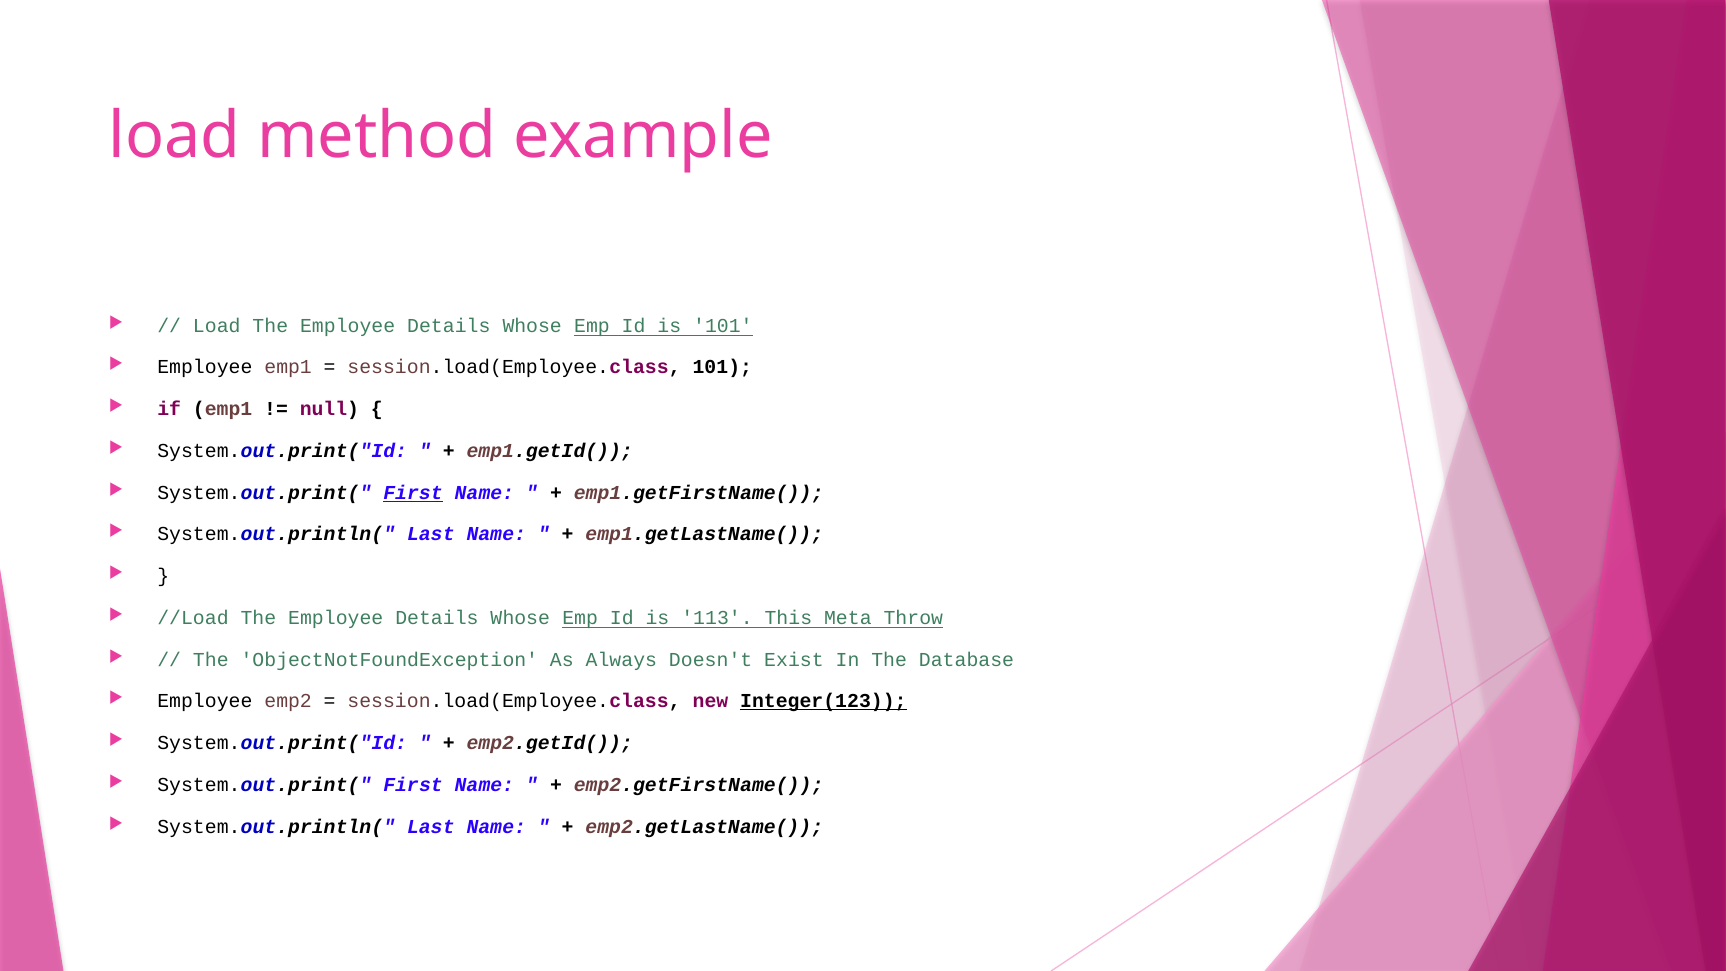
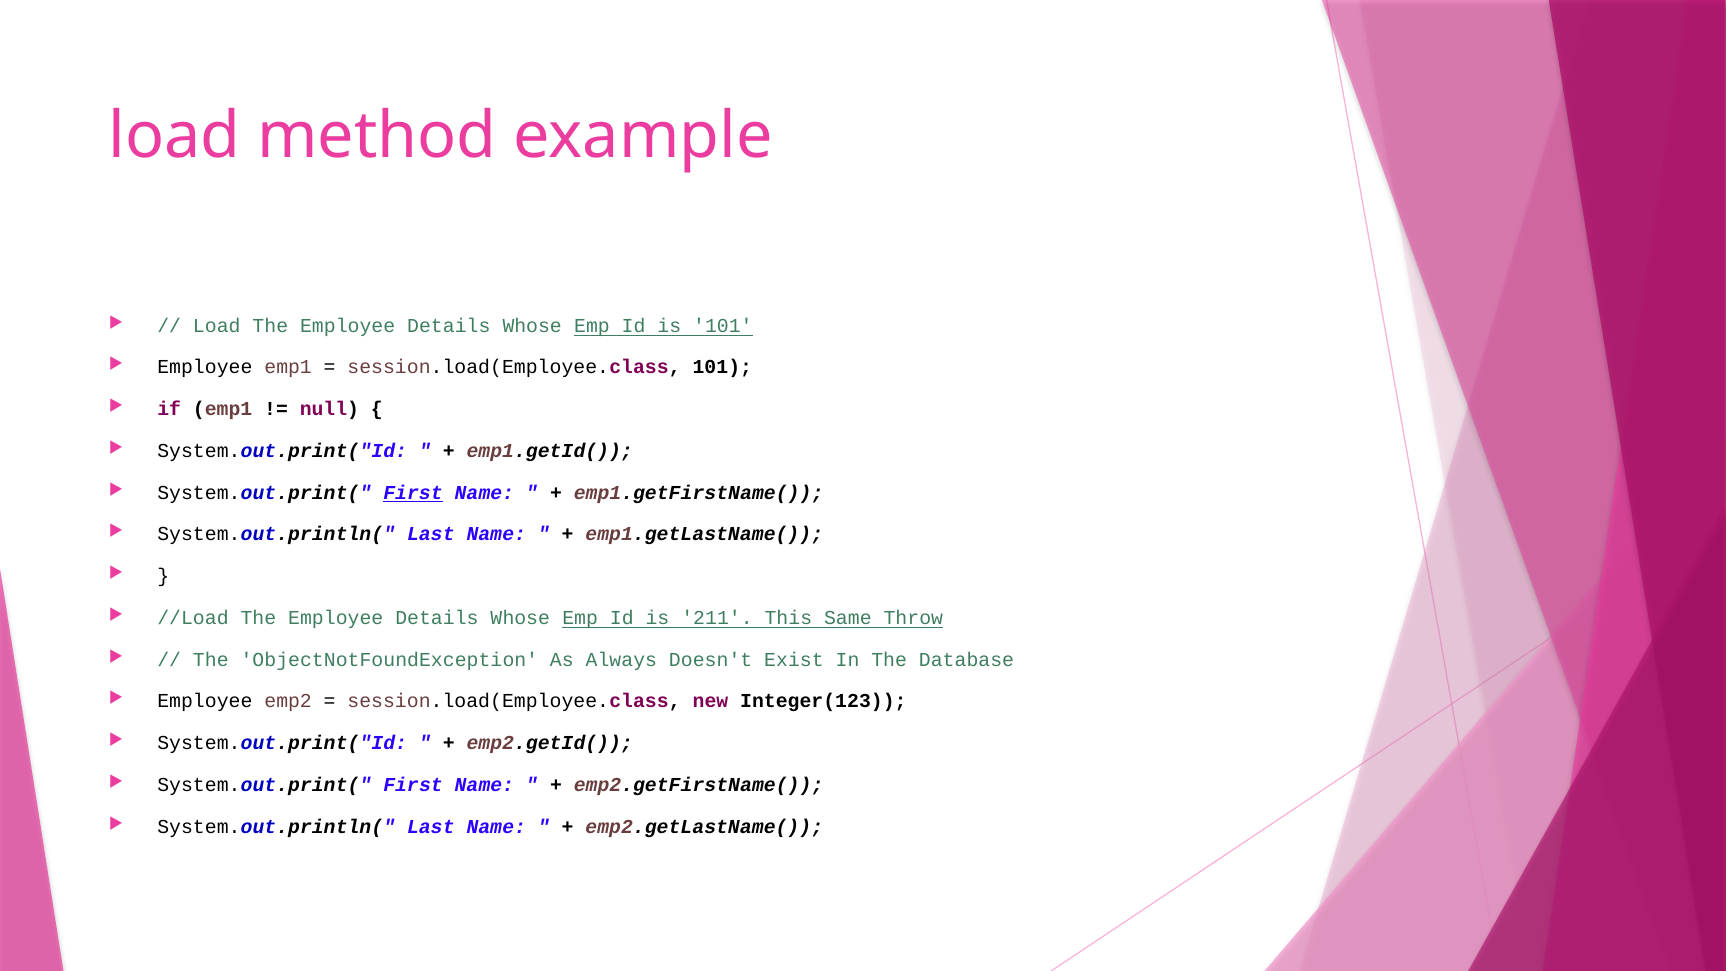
113: 113 -> 211 (717, 618)
Meta: Meta -> Same (848, 618)
Integer(123 underline: present -> none (823, 701)
